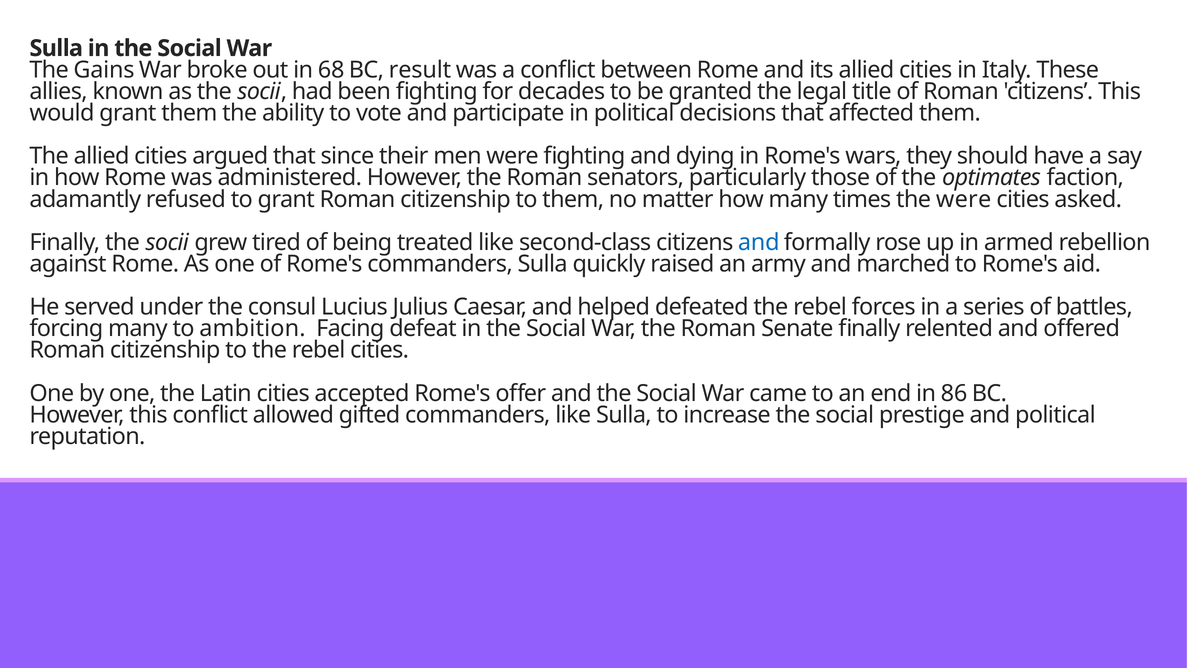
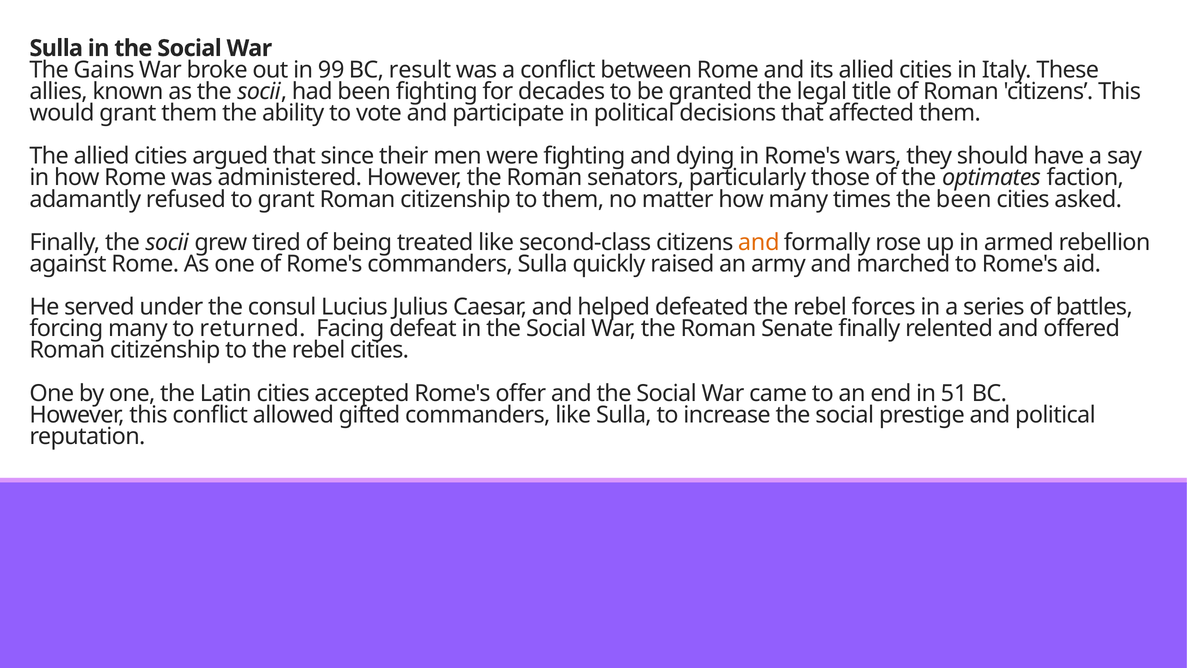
68: 68 -> 99 (331, 70)
the were: were -> been (964, 199)
and colour: blue -> orange (759, 242)
ambition: ambition -> returned (252, 329)
86: 86 -> 51 (954, 393)
